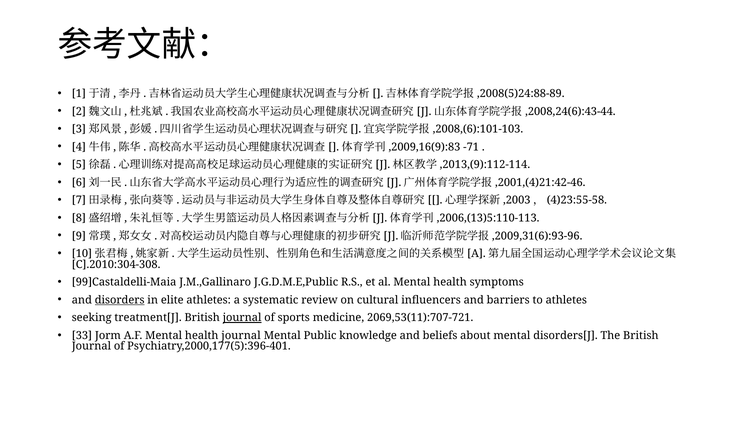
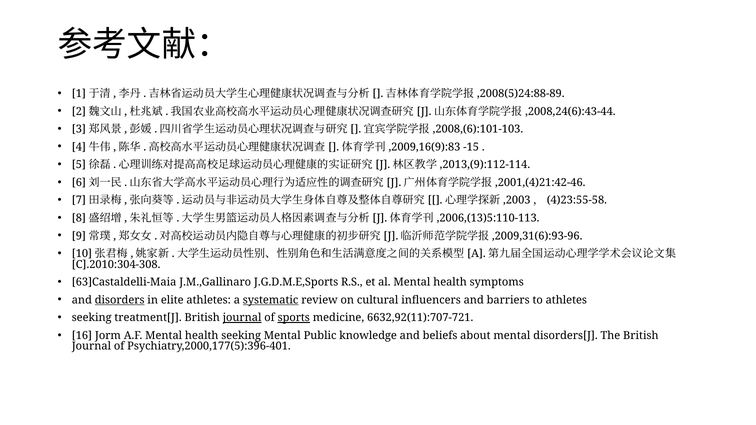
-71: -71 -> -15 (471, 147)
99]Castaldelli-Maia: 99]Castaldelli-Maia -> 63]Castaldelli-Maia (124, 282)
J.G.D.M.E,Public: J.G.D.M.E,Public -> J.G.D.M.E,Sports (296, 282)
systematic underline: none -> present (271, 300)
sports underline: none -> present (294, 318)
2069,53(11):707-721: 2069,53(11):707-721 -> 6632,92(11):707-721 (420, 318)
33: 33 -> 16 (82, 336)
health journal: journal -> seeking (241, 336)
